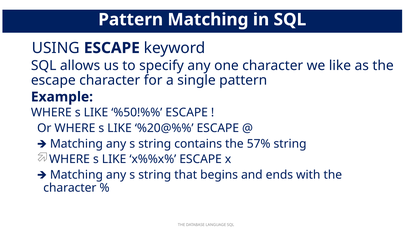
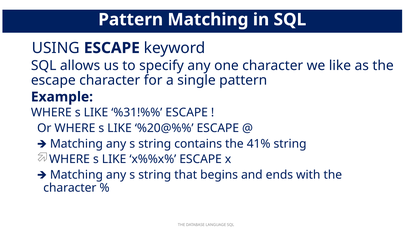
%50!%%: %50!%% -> %31!%% (137, 112)
57%: 57% -> 41% (259, 144)
